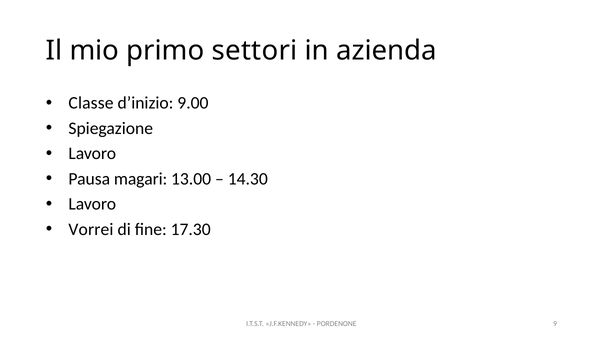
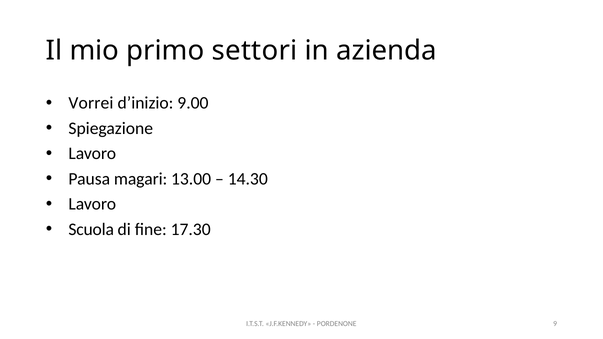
Classe: Classe -> Vorrei (91, 103)
Vorrei: Vorrei -> Scuola (91, 229)
